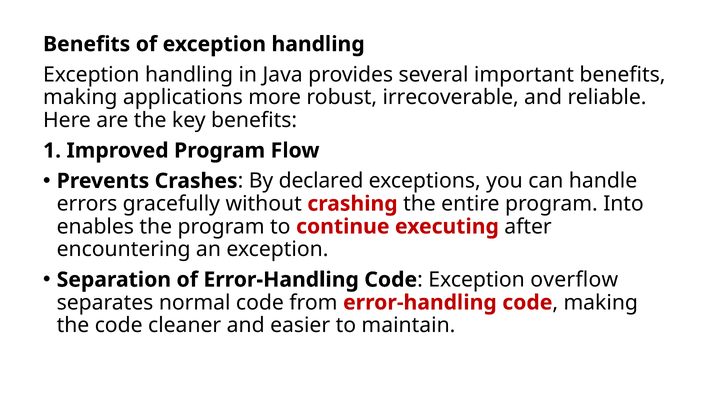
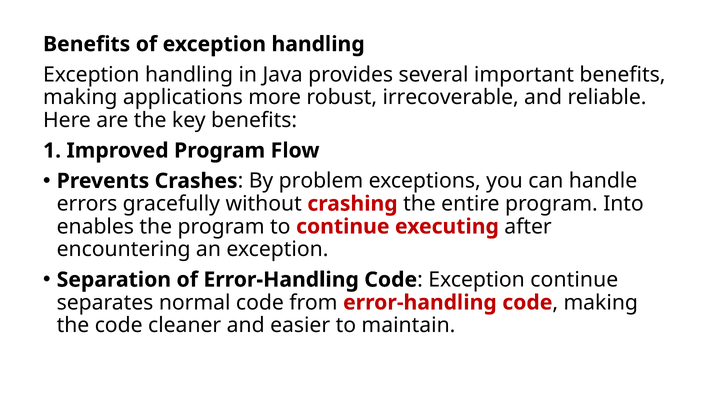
declared: declared -> problem (321, 181)
Exception overflow: overflow -> continue (574, 280)
